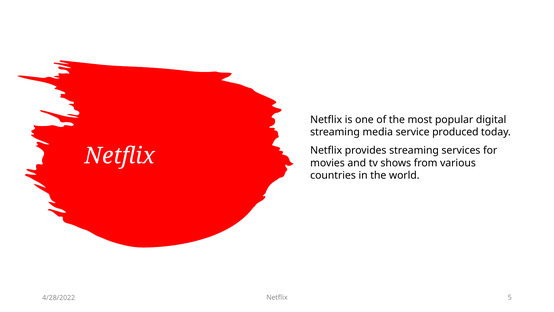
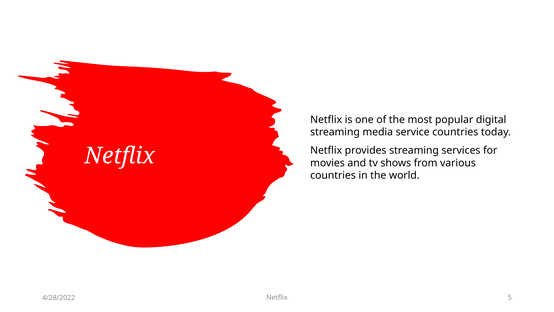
service produced: produced -> countries (455, 132)
